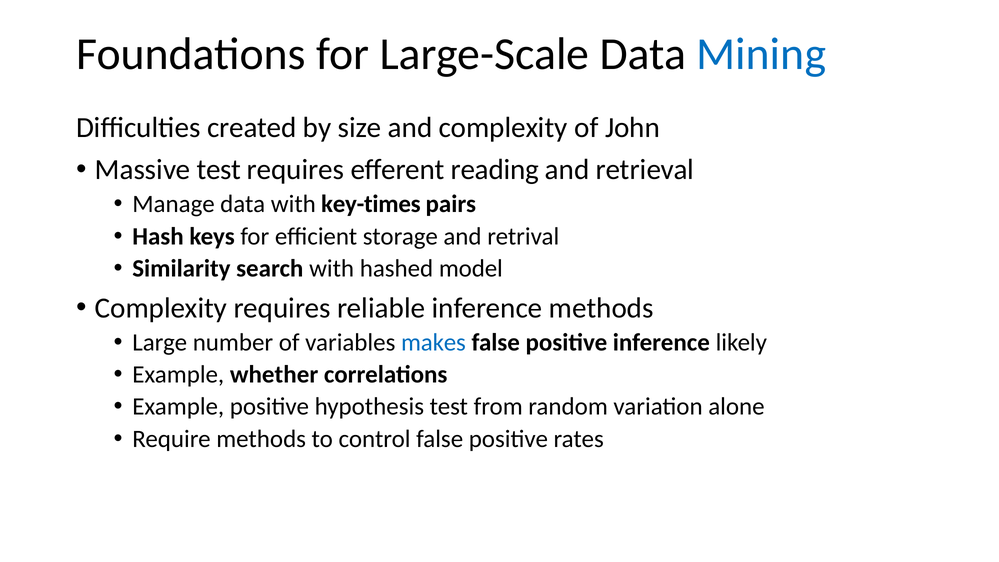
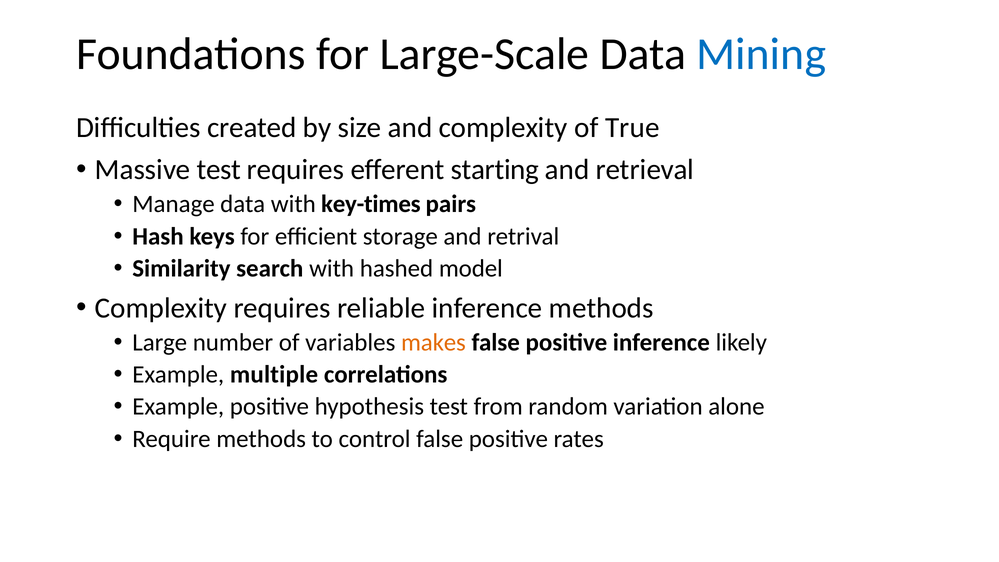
John: John -> True (632, 128)
reading: reading -> starting (495, 170)
makes colour: blue -> orange (433, 342)
whether: whether -> multiple (274, 375)
